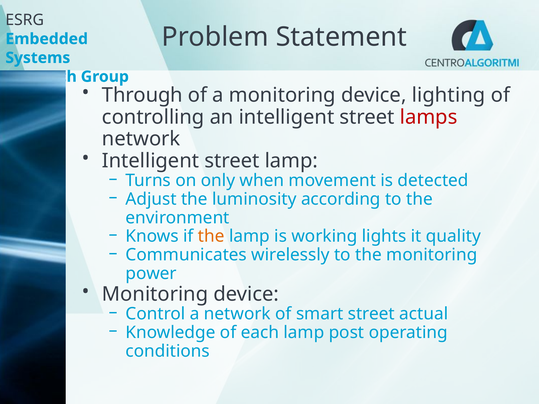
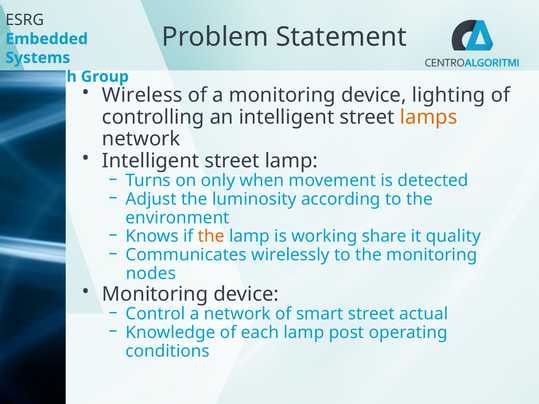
Through: Through -> Wireless (142, 95)
lamps colour: red -> orange (429, 117)
lights: lights -> share (384, 236)
power: power -> nodes (151, 274)
